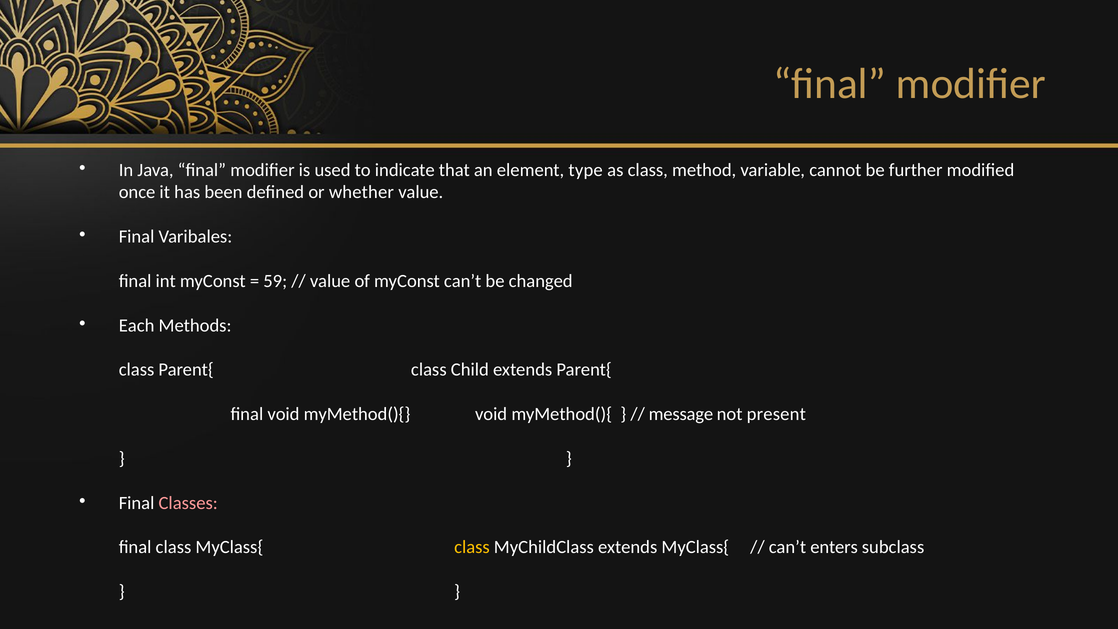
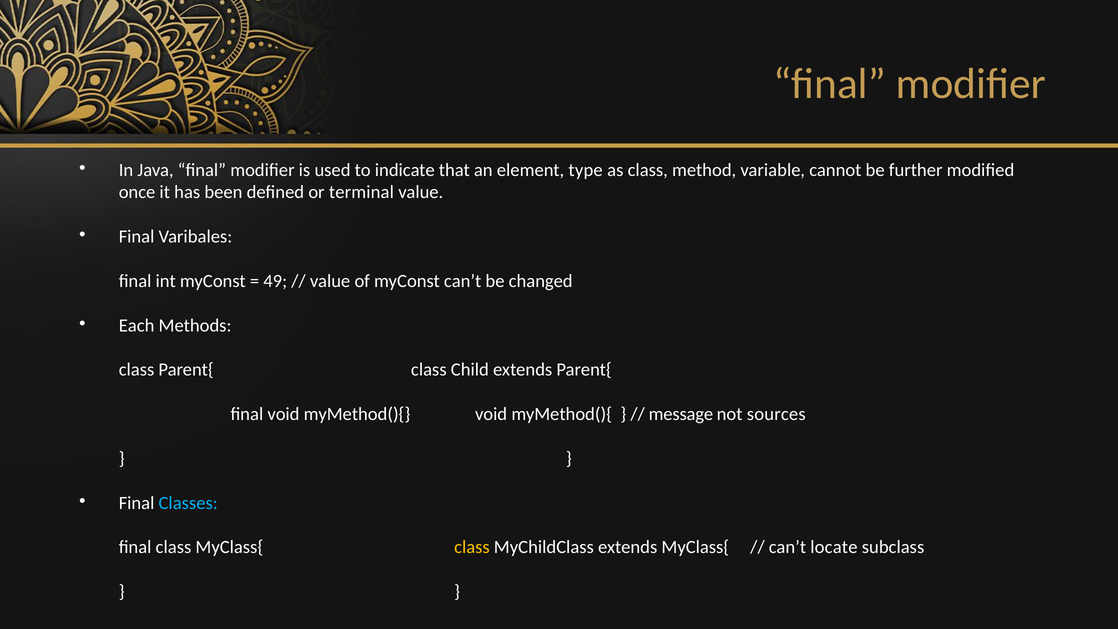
whether: whether -> terminal (361, 192)
59: 59 -> 49 (275, 281)
present: present -> sources (776, 414)
Classes colour: pink -> light blue (188, 503)
enters: enters -> locate (834, 547)
